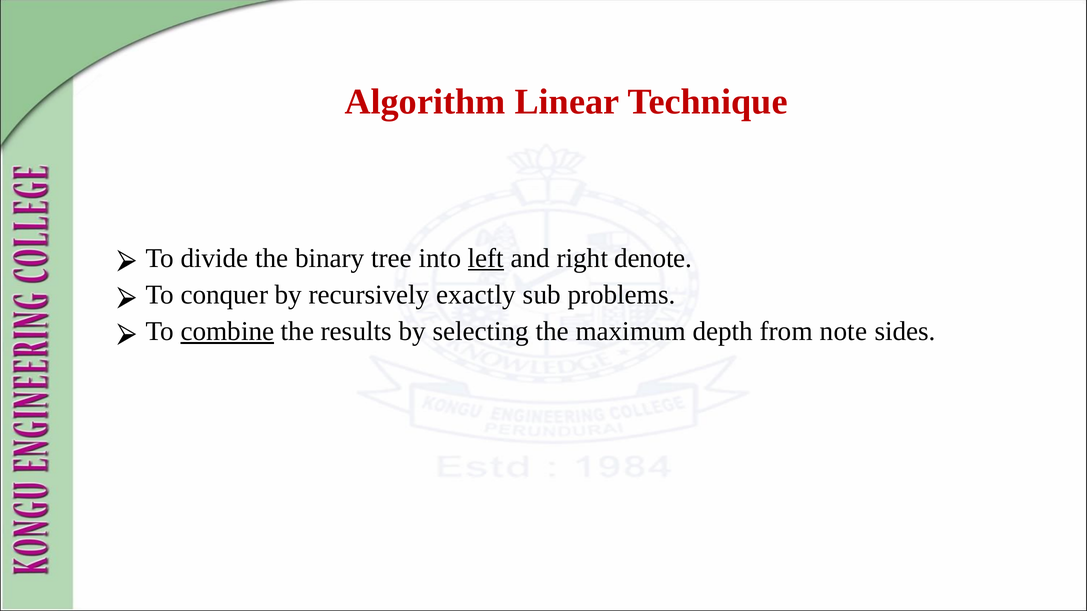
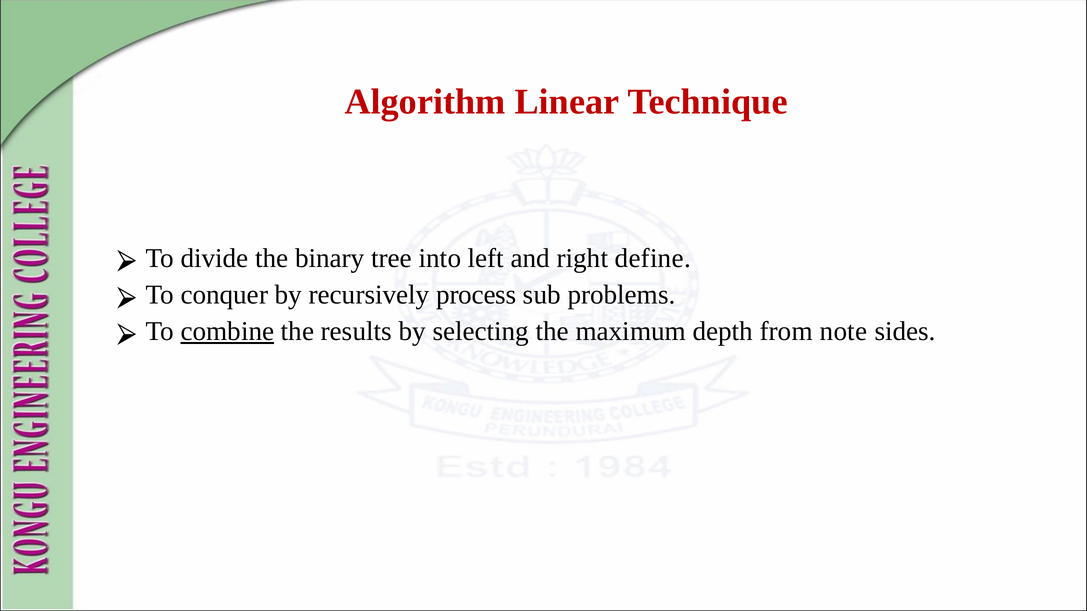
left underline: present -> none (486, 258)
denote: denote -> define (653, 258)
exactly: exactly -> process (476, 295)
